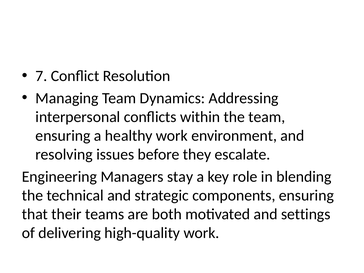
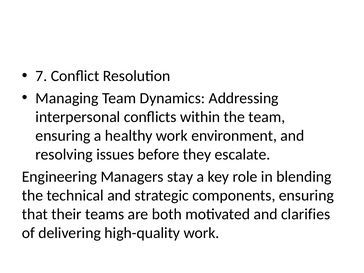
settings: settings -> clarifies (306, 214)
